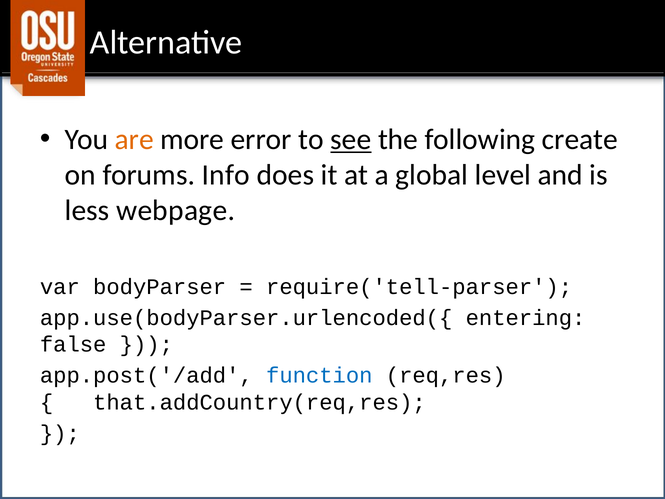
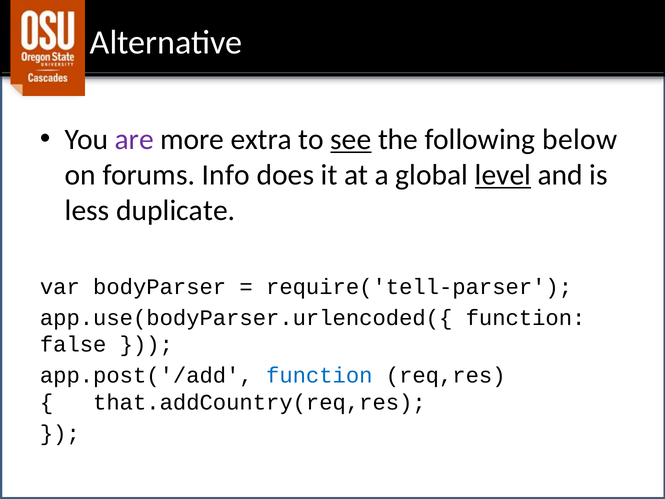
are colour: orange -> purple (134, 140)
error: error -> extra (261, 140)
create: create -> below (580, 140)
level underline: none -> present (503, 175)
webpage: webpage -> duplicate (176, 210)
app.use(bodyParser.urlencoded({ entering: entering -> function (526, 318)
